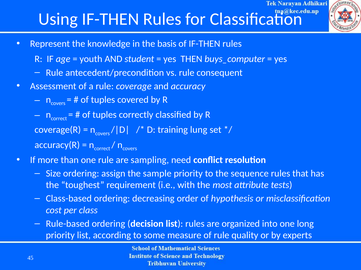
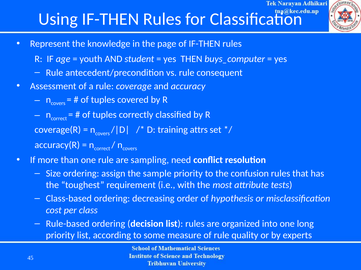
basis: basis -> page (167, 44)
lung: lung -> attrs (199, 130)
sequence: sequence -> confusion (250, 174)
